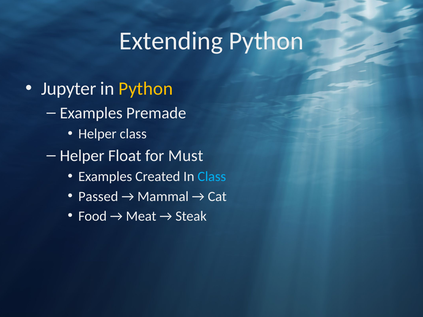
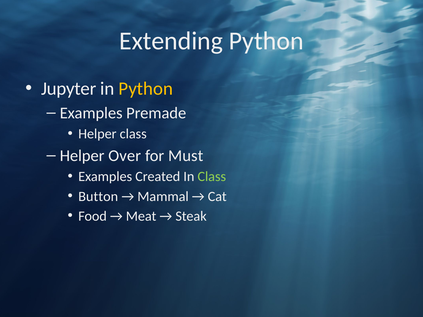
Float: Float -> Over (125, 156)
Class colour: light blue -> light green (212, 177)
Passed: Passed -> Button (98, 197)
